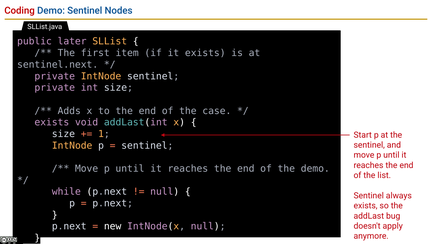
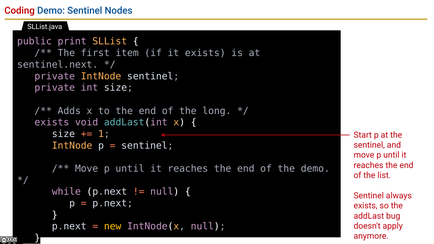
later: later -> print (72, 42)
case: case -> long (217, 111)
new colour: white -> yellow (113, 227)
